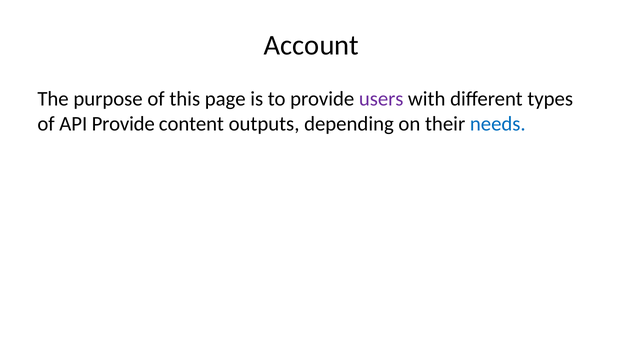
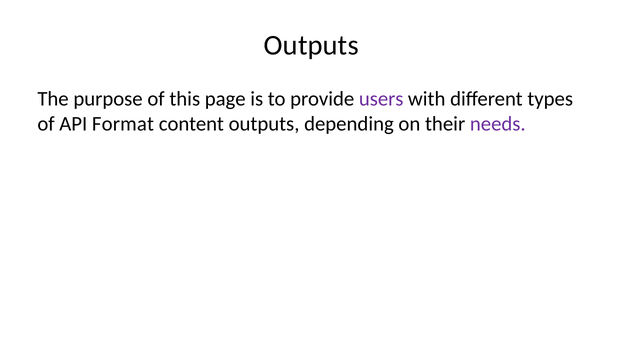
Account: Account -> Outputs (311, 45)
API Provide: Provide -> Format (123, 124)
needs colour: blue -> purple (498, 124)
